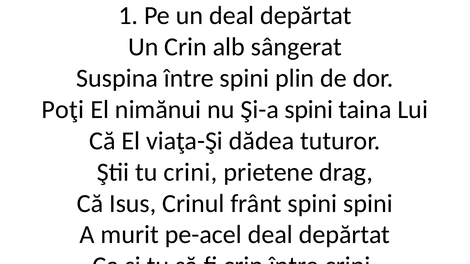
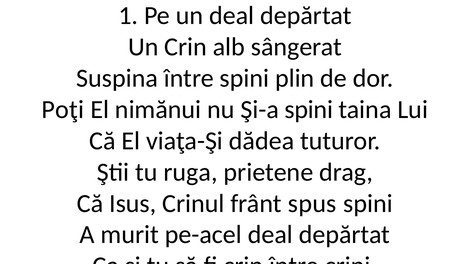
tu crini: crini -> ruga (191, 172)
frânt spini: spini -> spus (312, 204)
